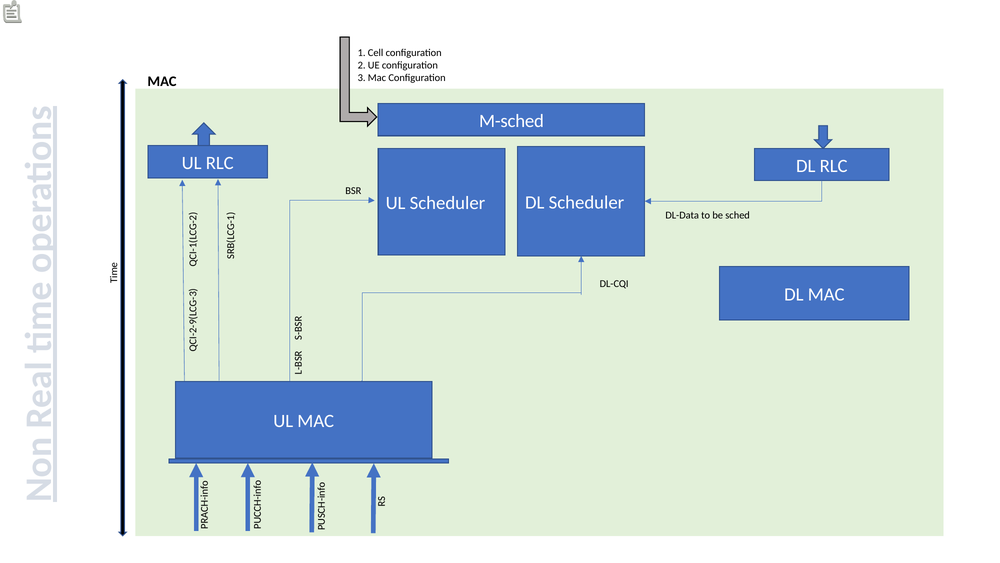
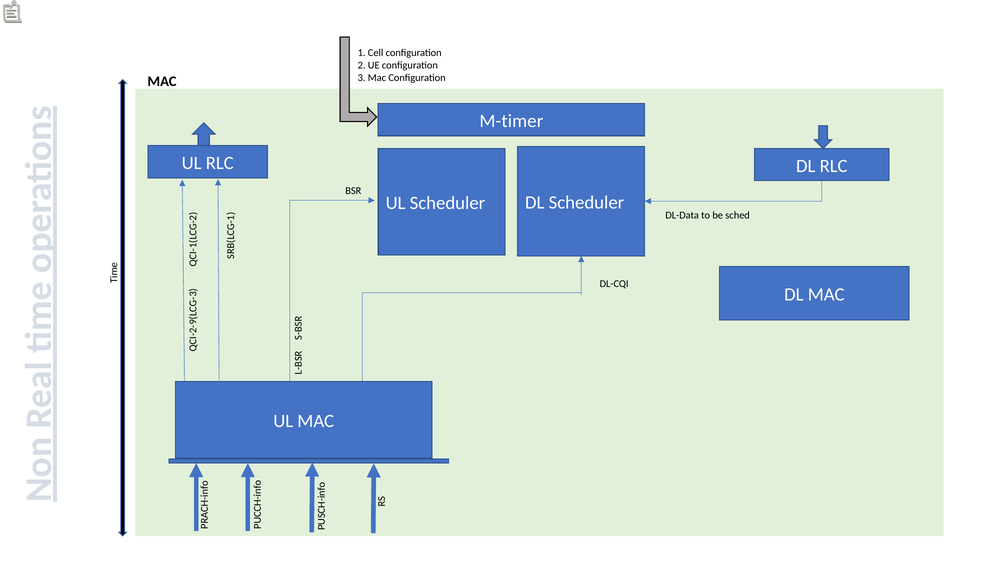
M-sched: M-sched -> M-timer (511, 121)
